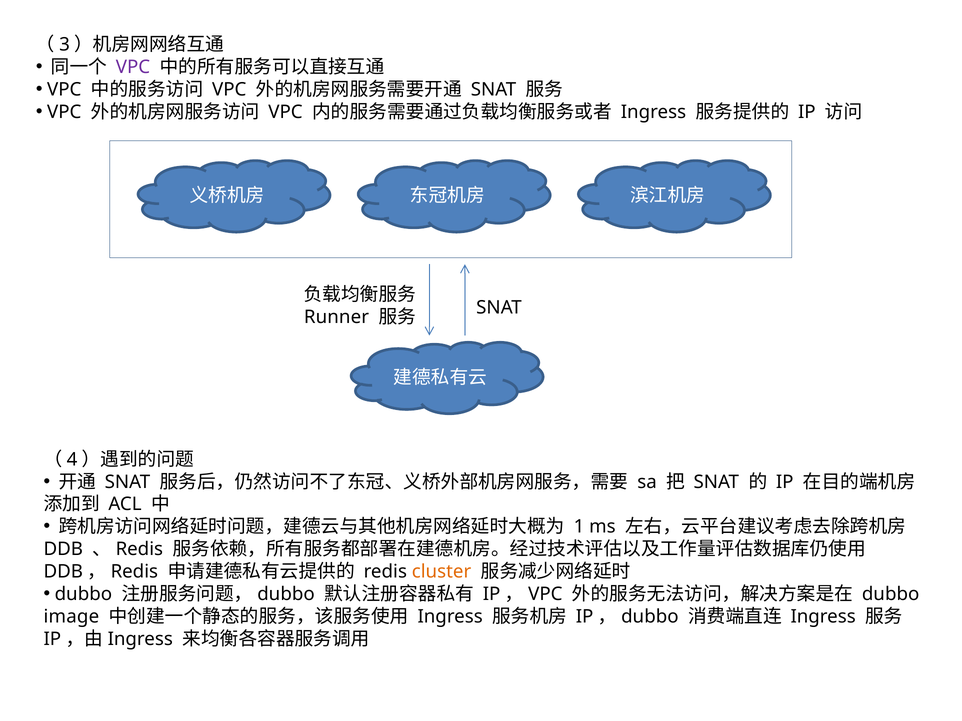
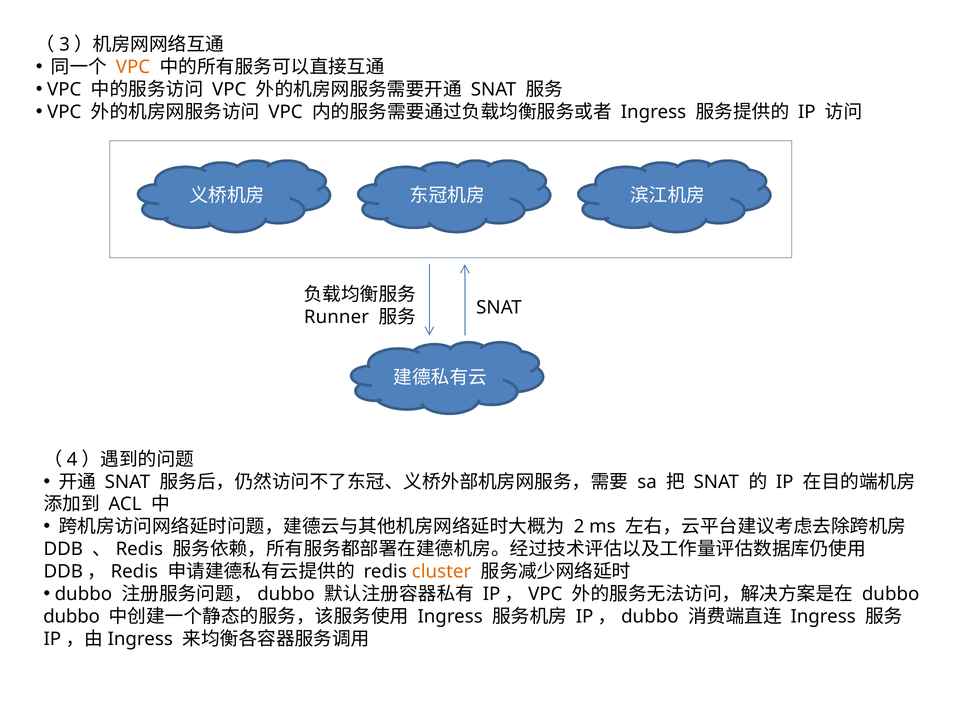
VPC colour: purple -> orange (133, 67)
1: 1 -> 2 (579, 527)
image: image -> dubbo (72, 617)
